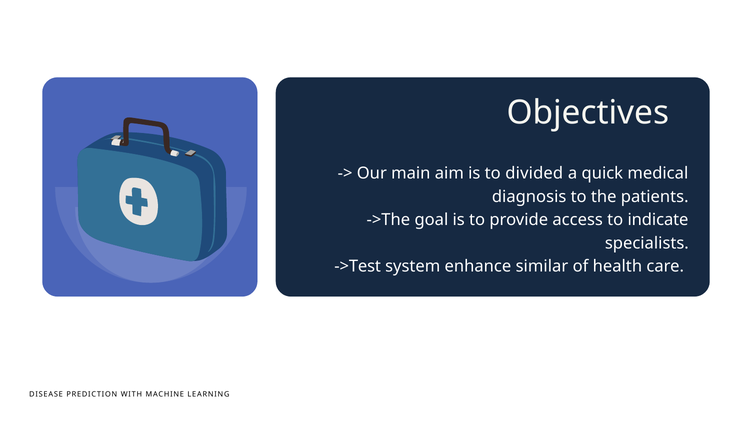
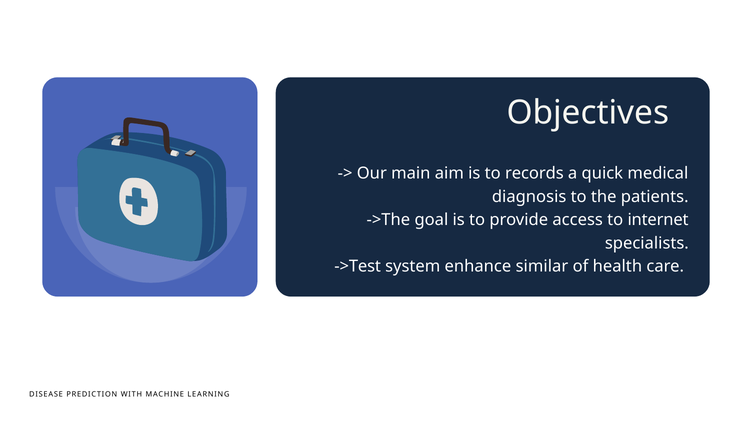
divided: divided -> records (534, 173)
indicate: indicate -> internet (658, 220)
